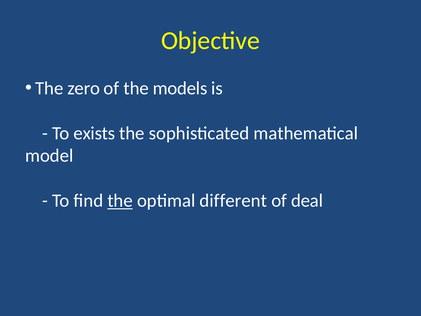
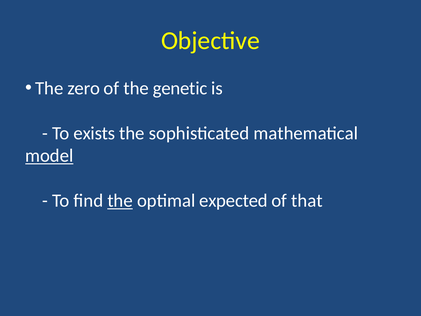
models: models -> genetic (180, 88)
model underline: none -> present (49, 156)
different: different -> expected (233, 201)
deal: deal -> that (307, 201)
